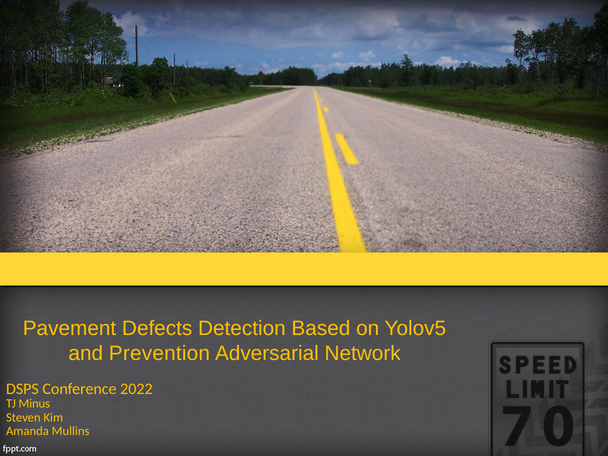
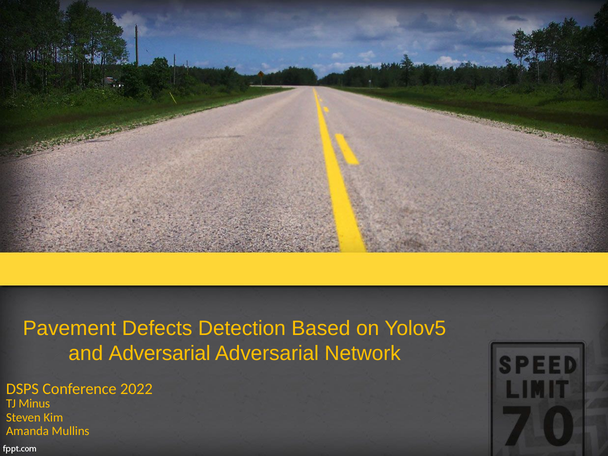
and Prevention: Prevention -> Adversarial (160, 353)
